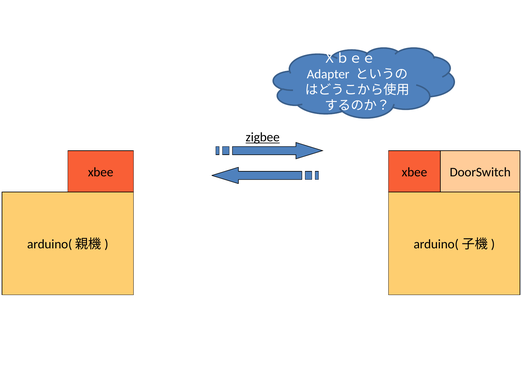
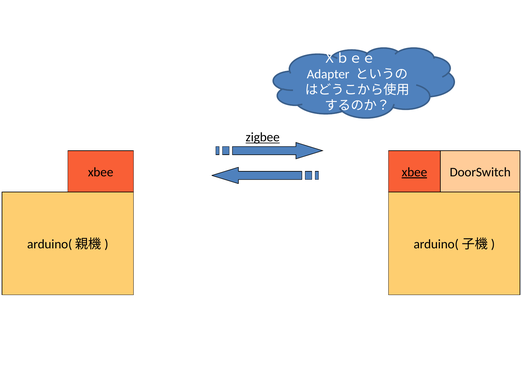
xbee underline: none -> present (414, 172)
